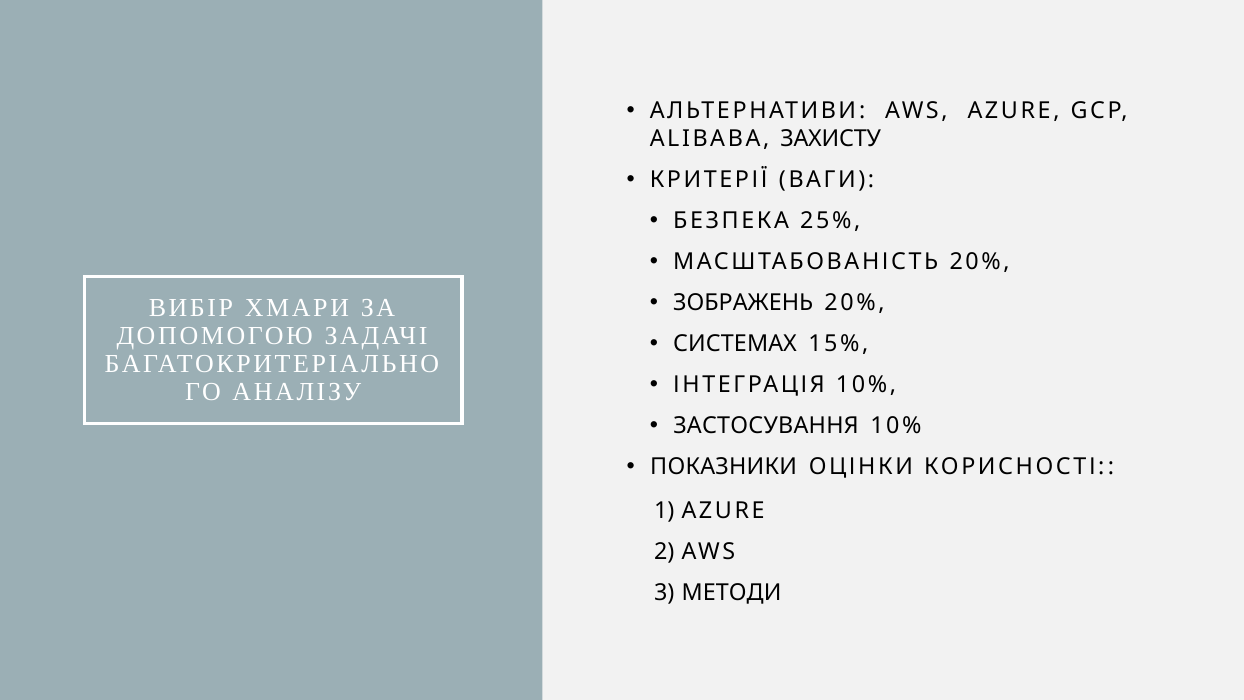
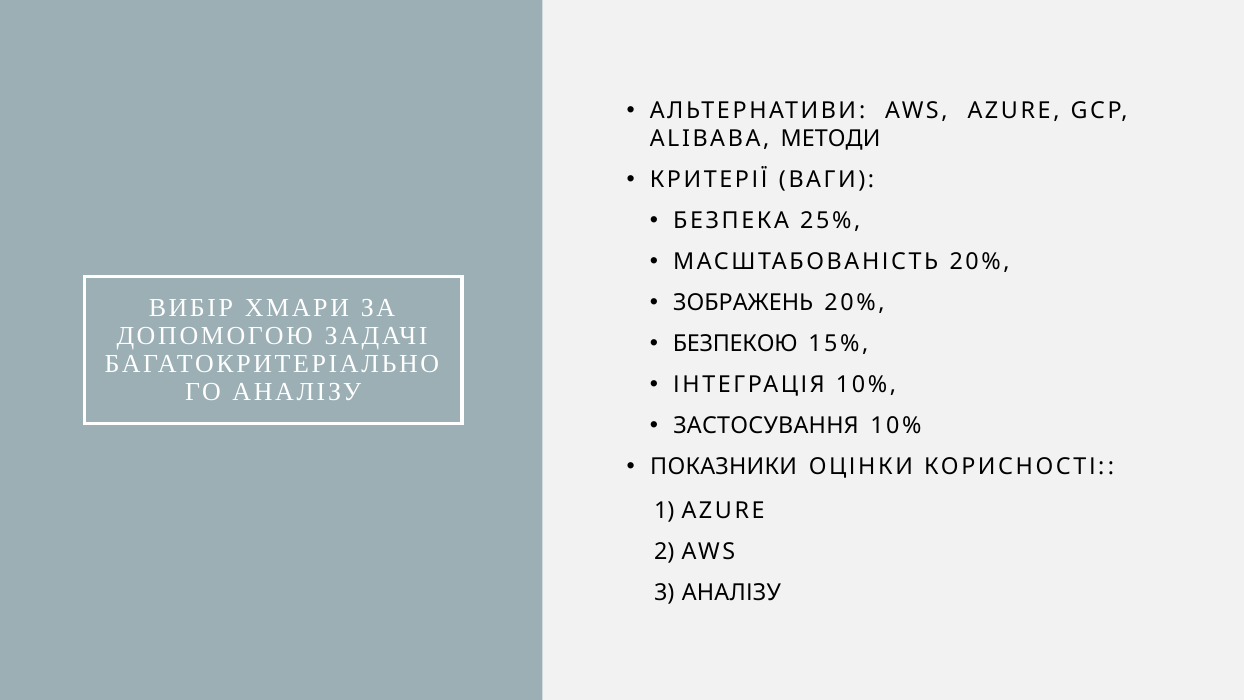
ЗАХИСТУ: ЗАХИСТУ -> МЕТОДИ (830, 139)
СИСТЕМАХ: СИСТЕМАХ -> БЕЗПЕКОЮ (735, 344)
МЕТОДИ: МЕТОДИ -> АНАЛІЗУ (731, 592)
